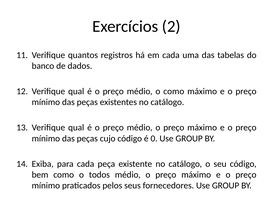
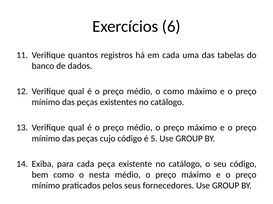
2: 2 -> 6 (171, 26)
0: 0 -> 5 (154, 139)
todos: todos -> nesta (99, 175)
